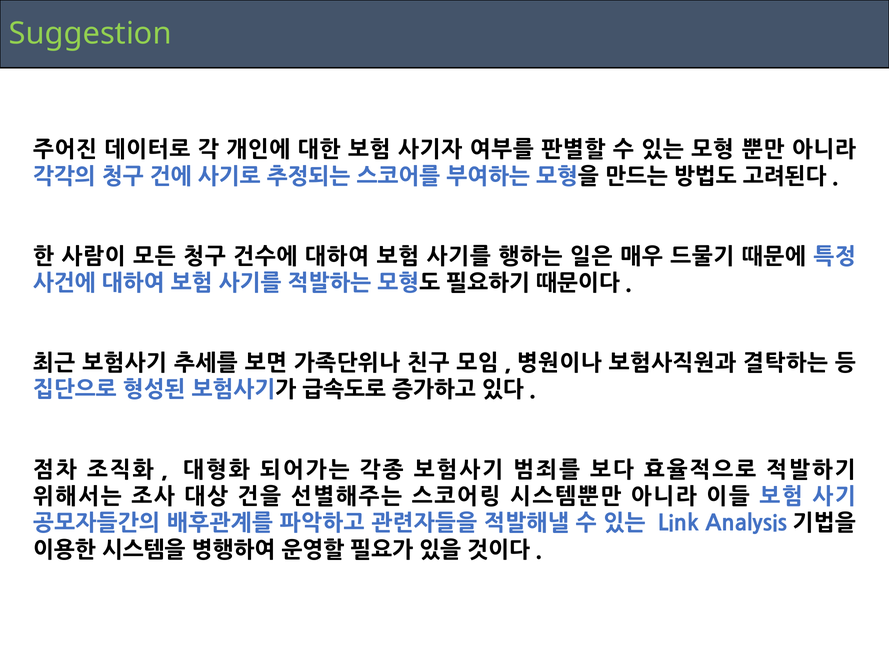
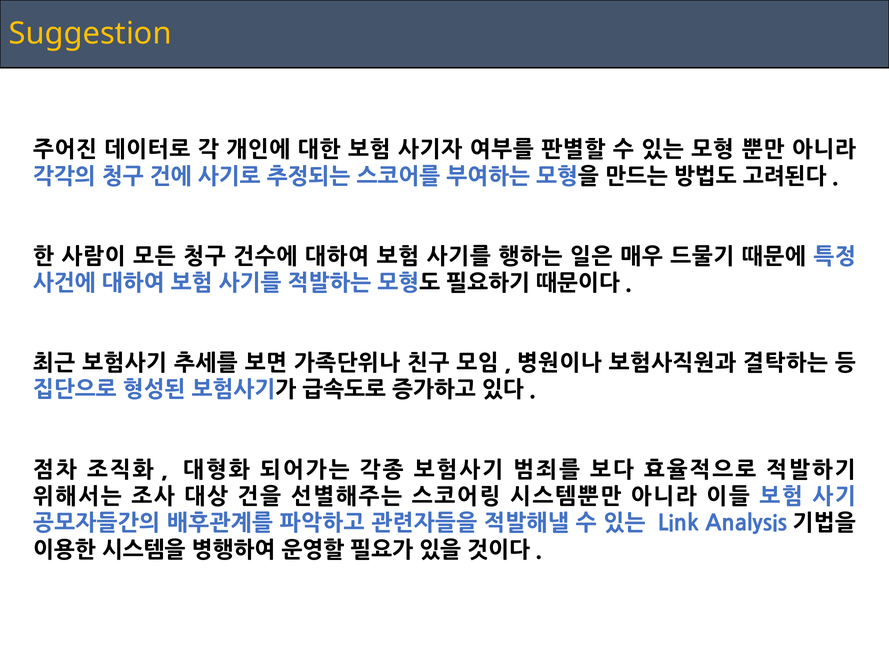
Suggestion colour: light green -> yellow (90, 34)
